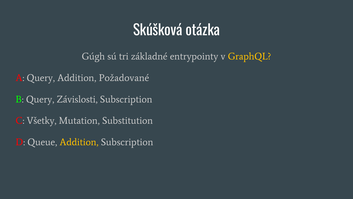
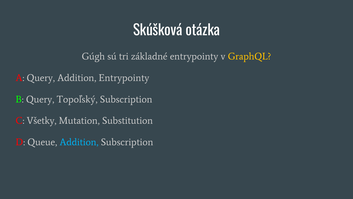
Addition Požadované: Požadované -> Entrypointy (124, 78)
Závislosti: Závislosti -> Topoľský (77, 99)
Addition colour: yellow -> light blue (79, 142)
